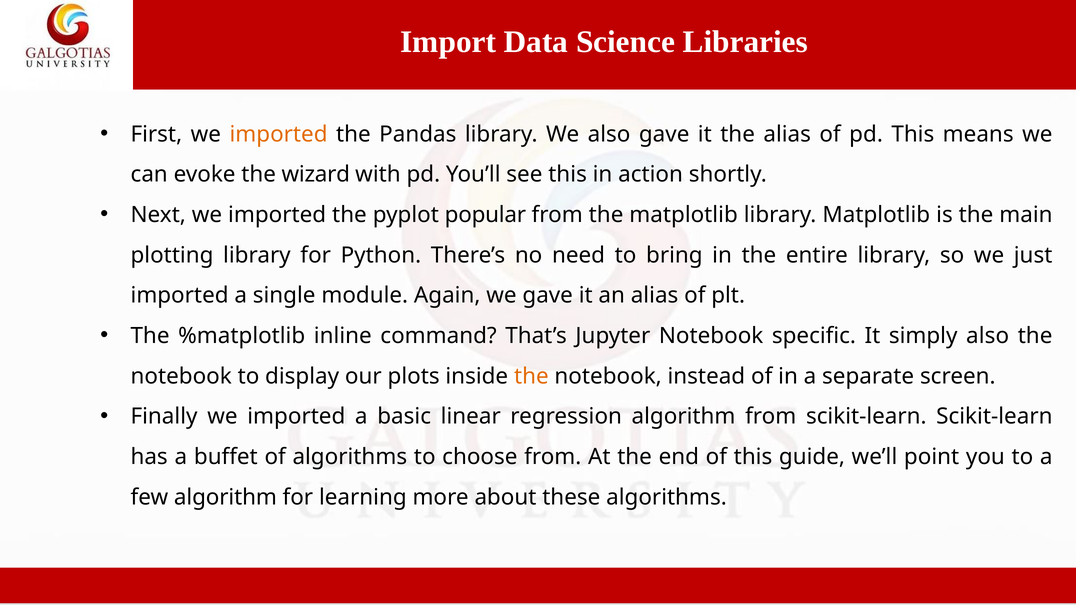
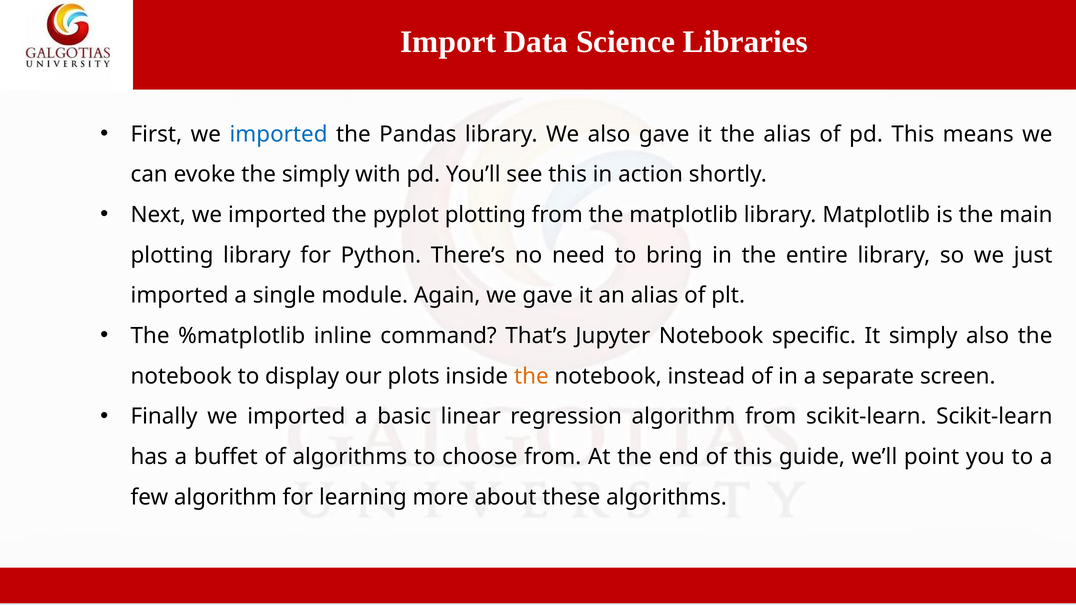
imported colour: orange -> blue (279, 134)
the wizard: wizard -> simply (316, 175)
pyplot popular: popular -> plotting (485, 215)
